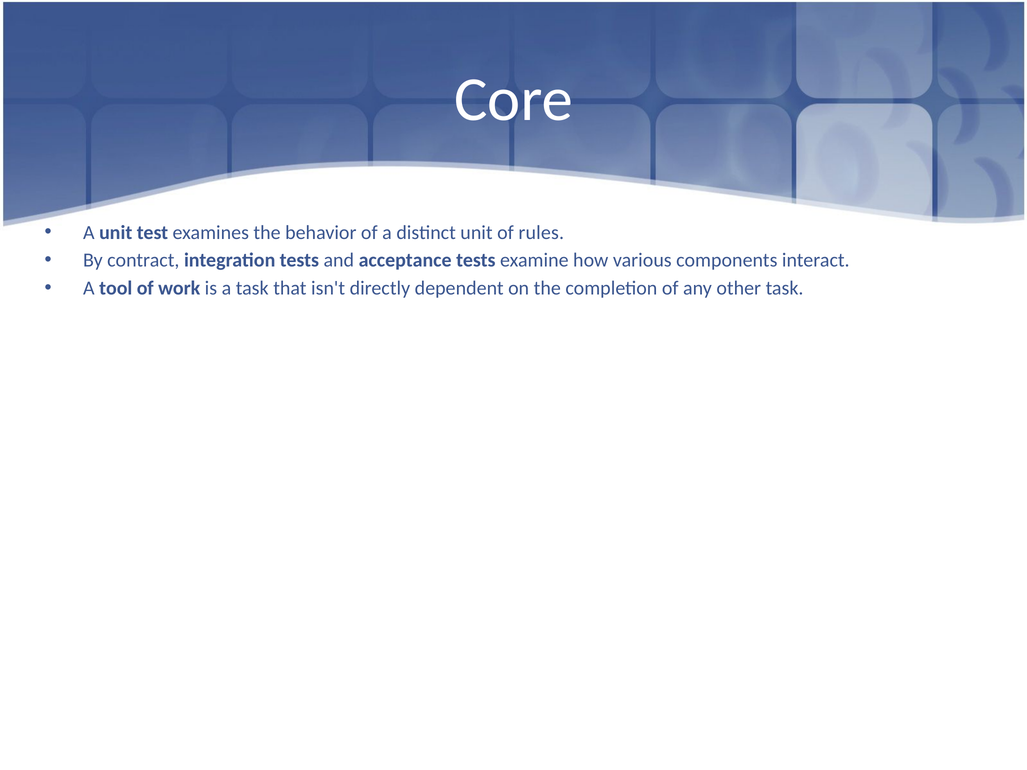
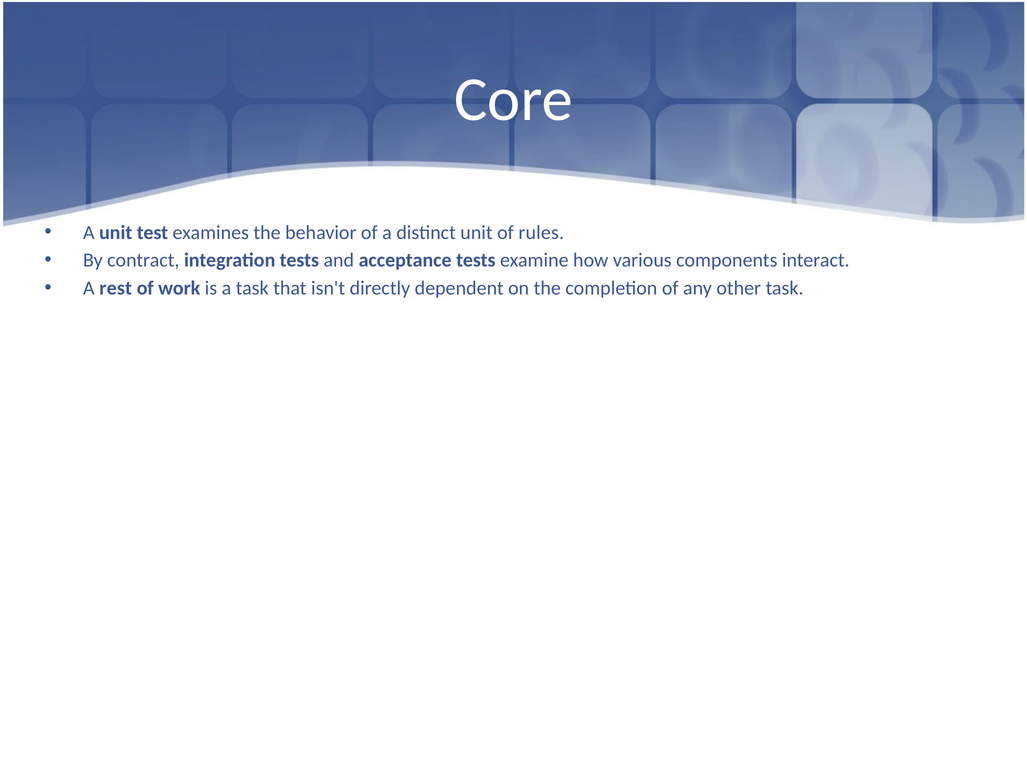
tool: tool -> rest (116, 288)
